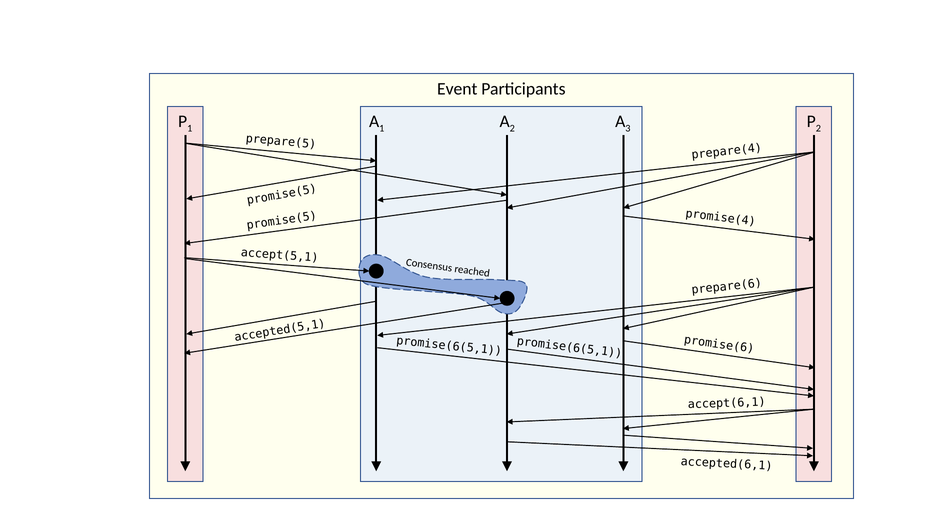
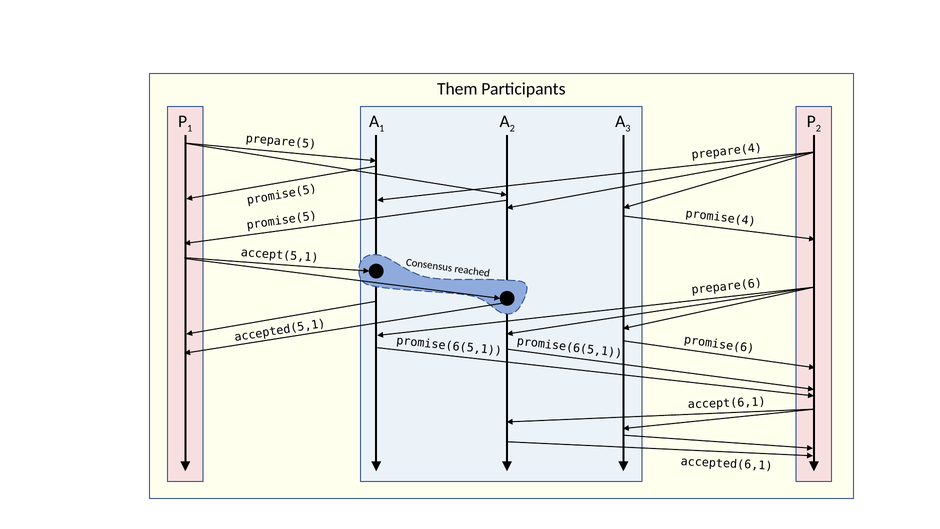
Event: Event -> Them (457, 89)
